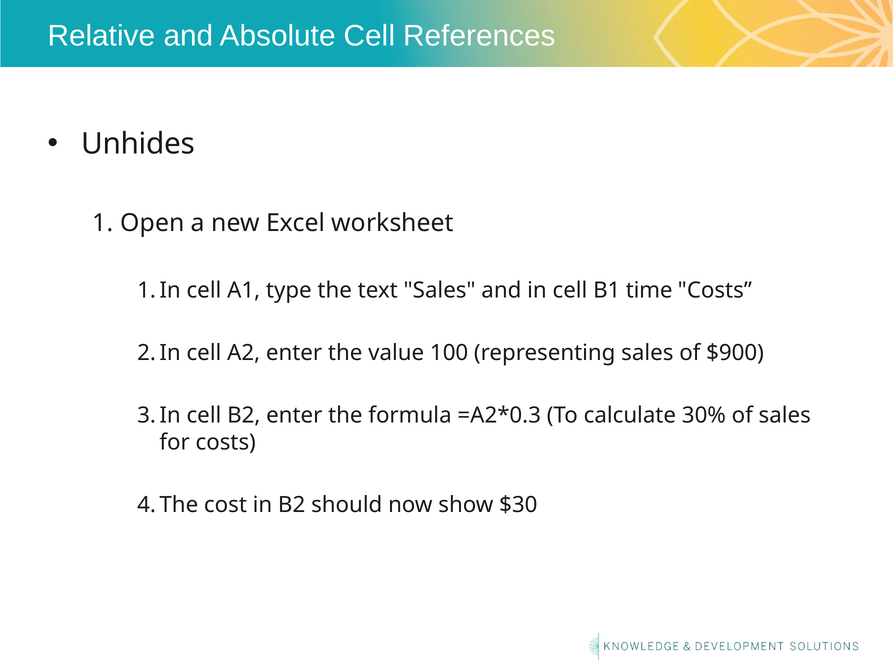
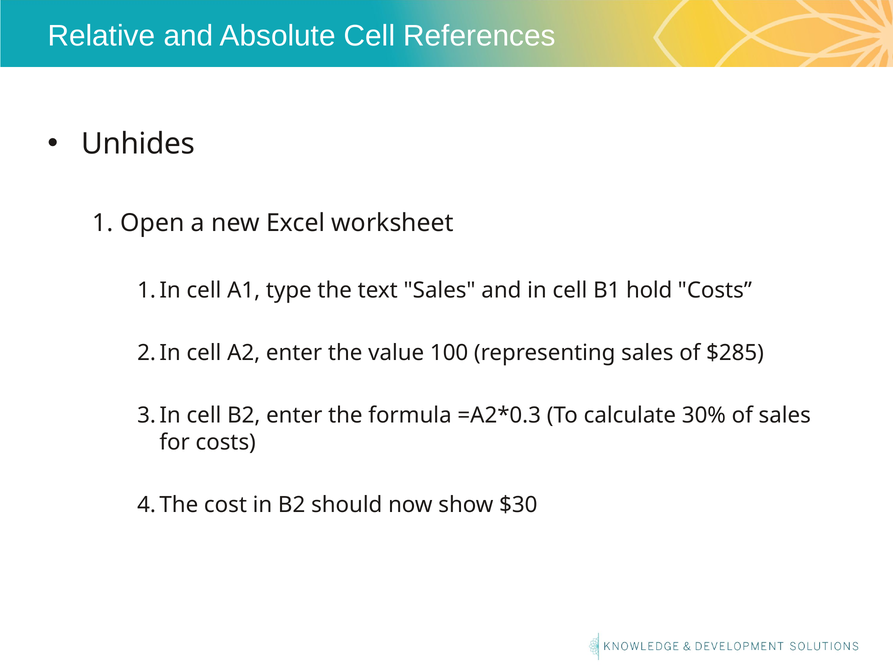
time: time -> hold (649, 290)
$900: $900 -> $285 (735, 353)
